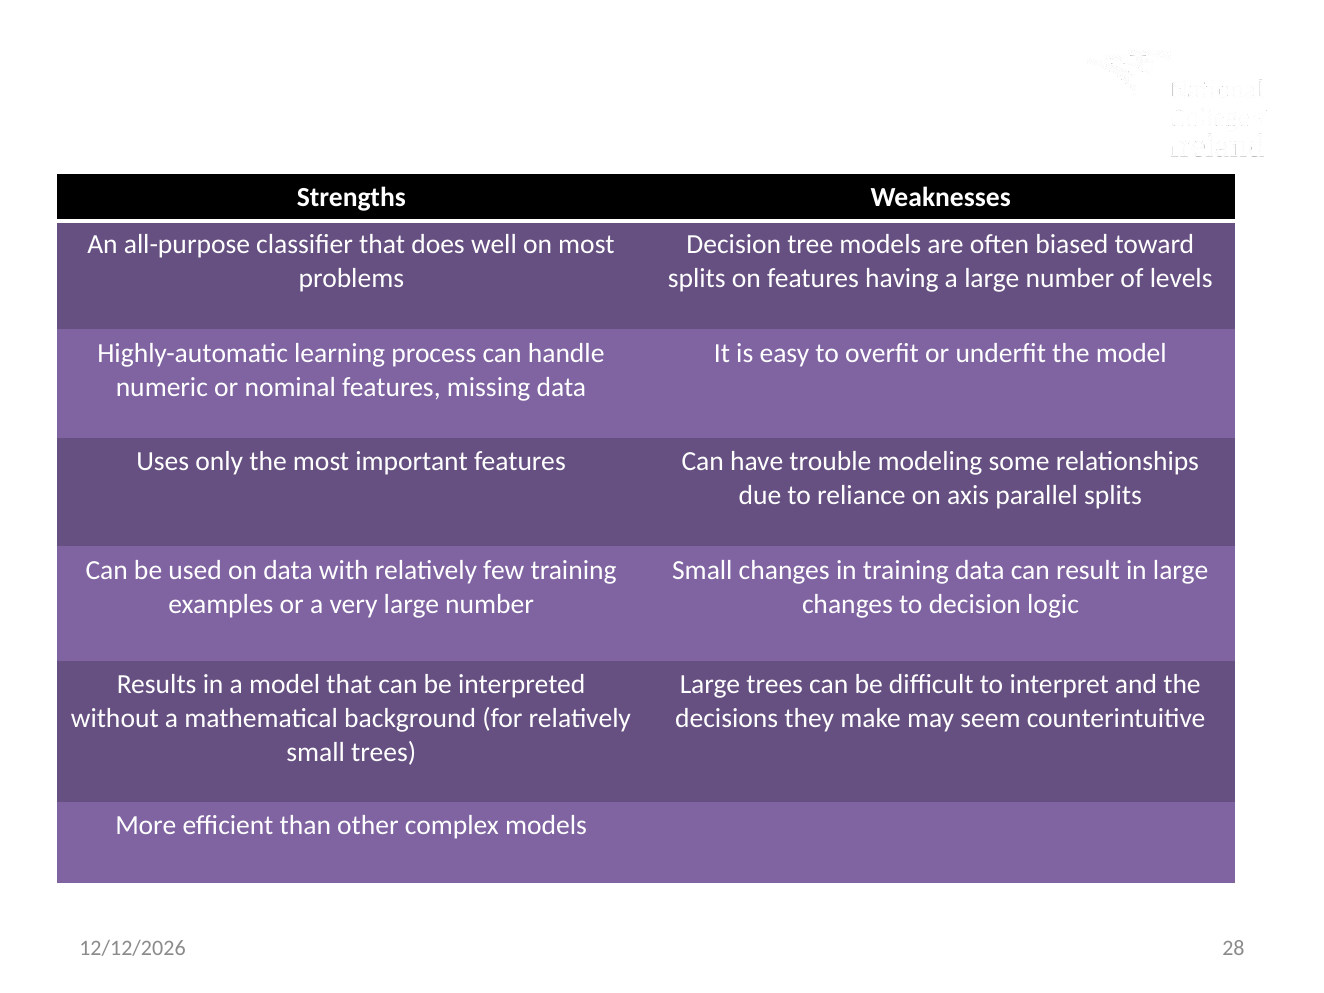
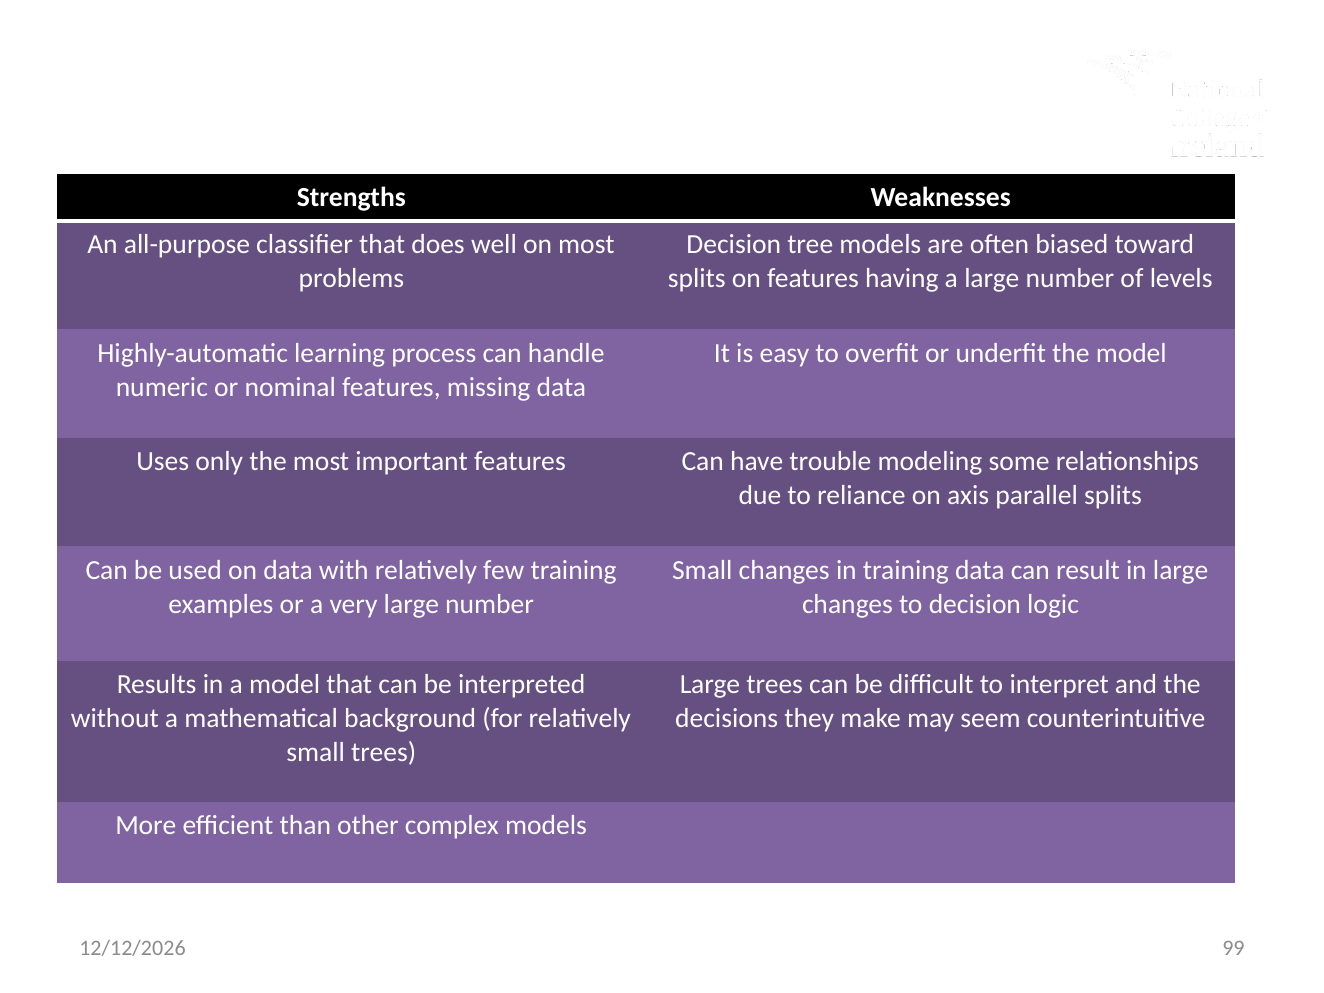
28: 28 -> 99 (1233, 948)
